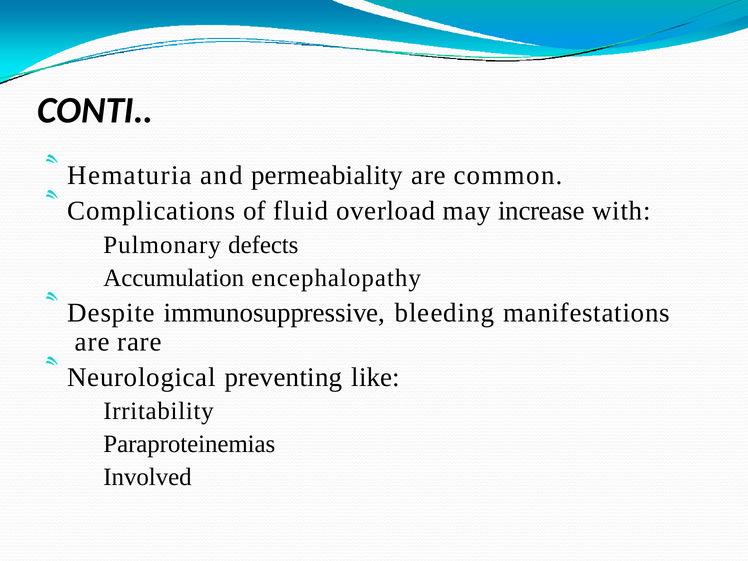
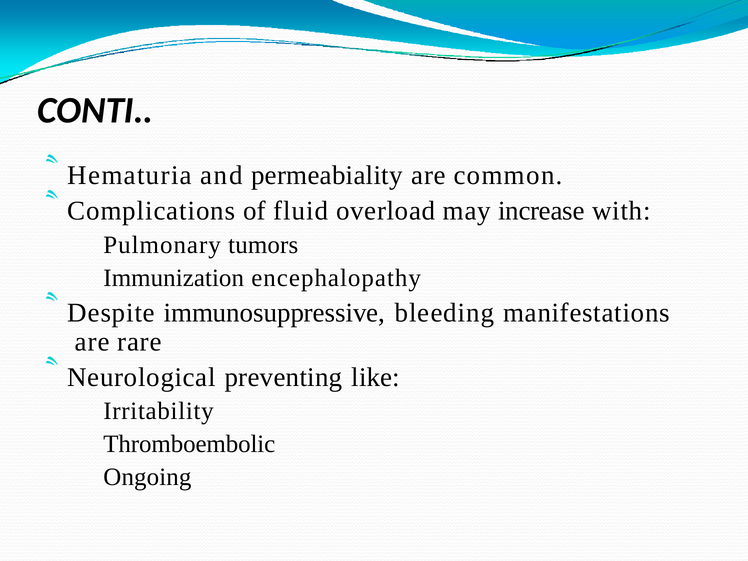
defects: defects -> tumors (263, 245)
Accumulation: Accumulation -> Immunization (174, 278)
Paraproteinemias: Paraproteinemias -> Thromboembolic (189, 444)
Involved: Involved -> Ongoing (147, 477)
